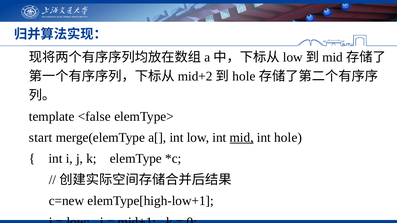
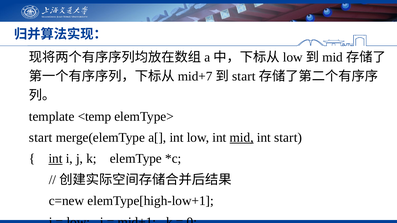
mid+2: mid+2 -> mid+7 (195, 76)
hole: hole -> start (244, 76)
<false: <false -> <temp (94, 117)
int hole: hole -> start (288, 138)
int underline: none -> present (55, 159)
